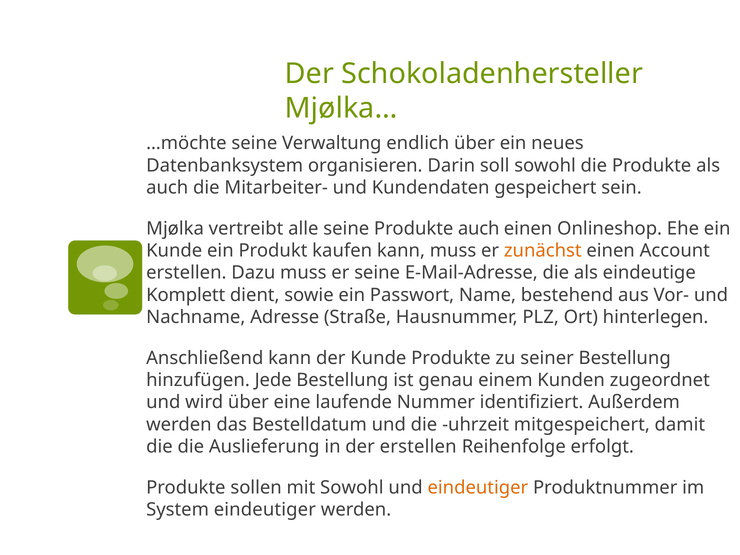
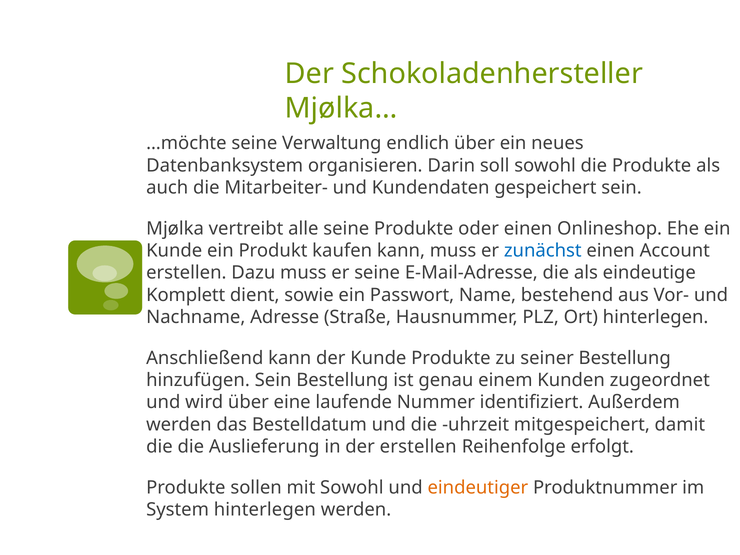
Produkte auch: auch -> oder (479, 228)
zunächst colour: orange -> blue (543, 251)
hinzufügen Jede: Jede -> Sein (273, 380)
System eindeutiger: eindeutiger -> hinterlegen (265, 510)
